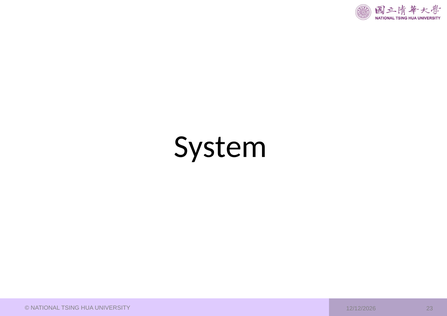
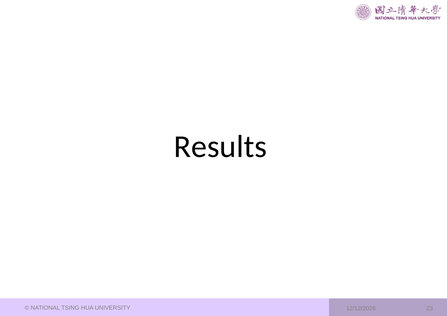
System: System -> Results (220, 147)
